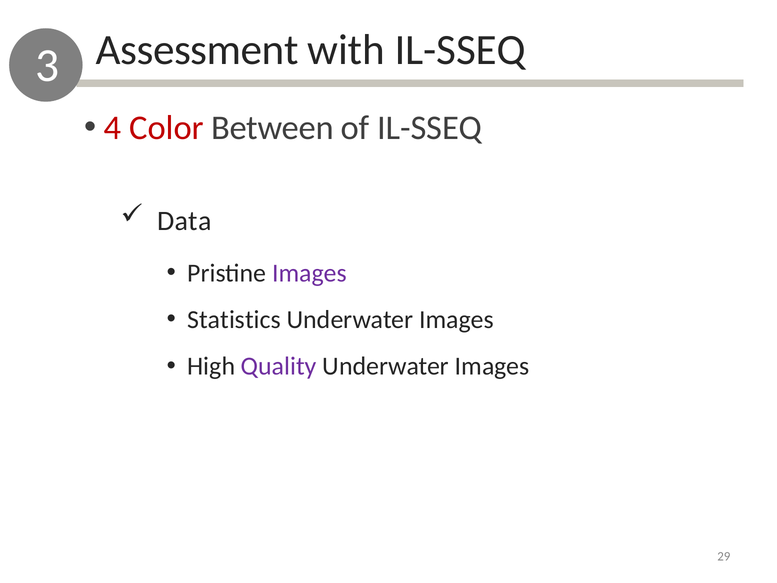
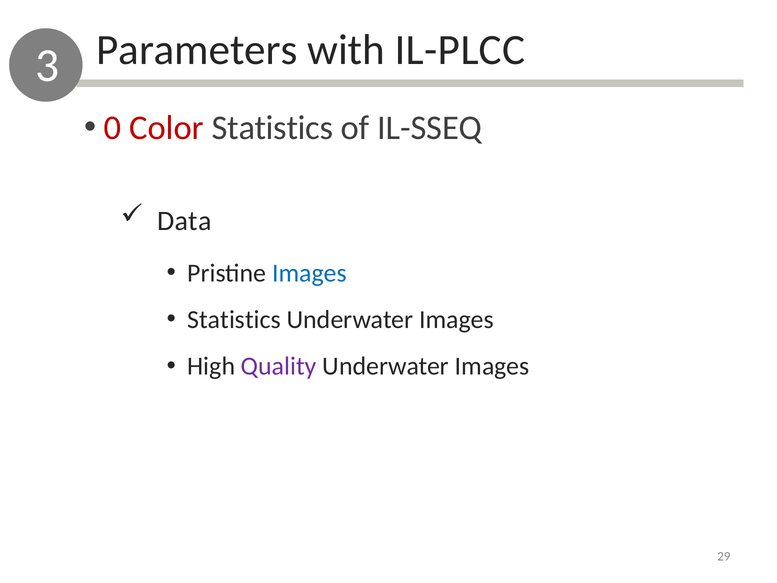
Assessment: Assessment -> Parameters (197, 50)
with IL-SSEQ: IL-SSEQ -> IL-PLCC (460, 50)
4: 4 -> 0 (113, 128)
Color Between: Between -> Statistics (272, 128)
Images colour: purple -> blue (310, 273)
